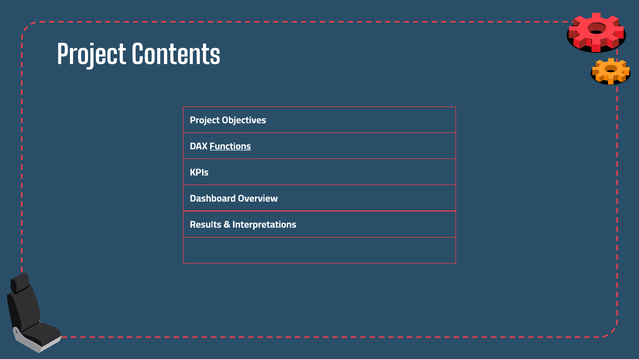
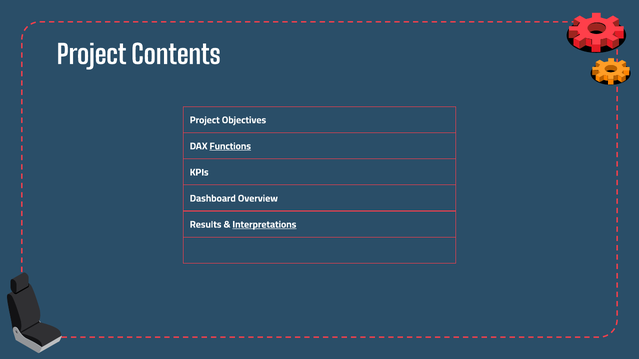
Interpretations underline: none -> present (264, 225)
